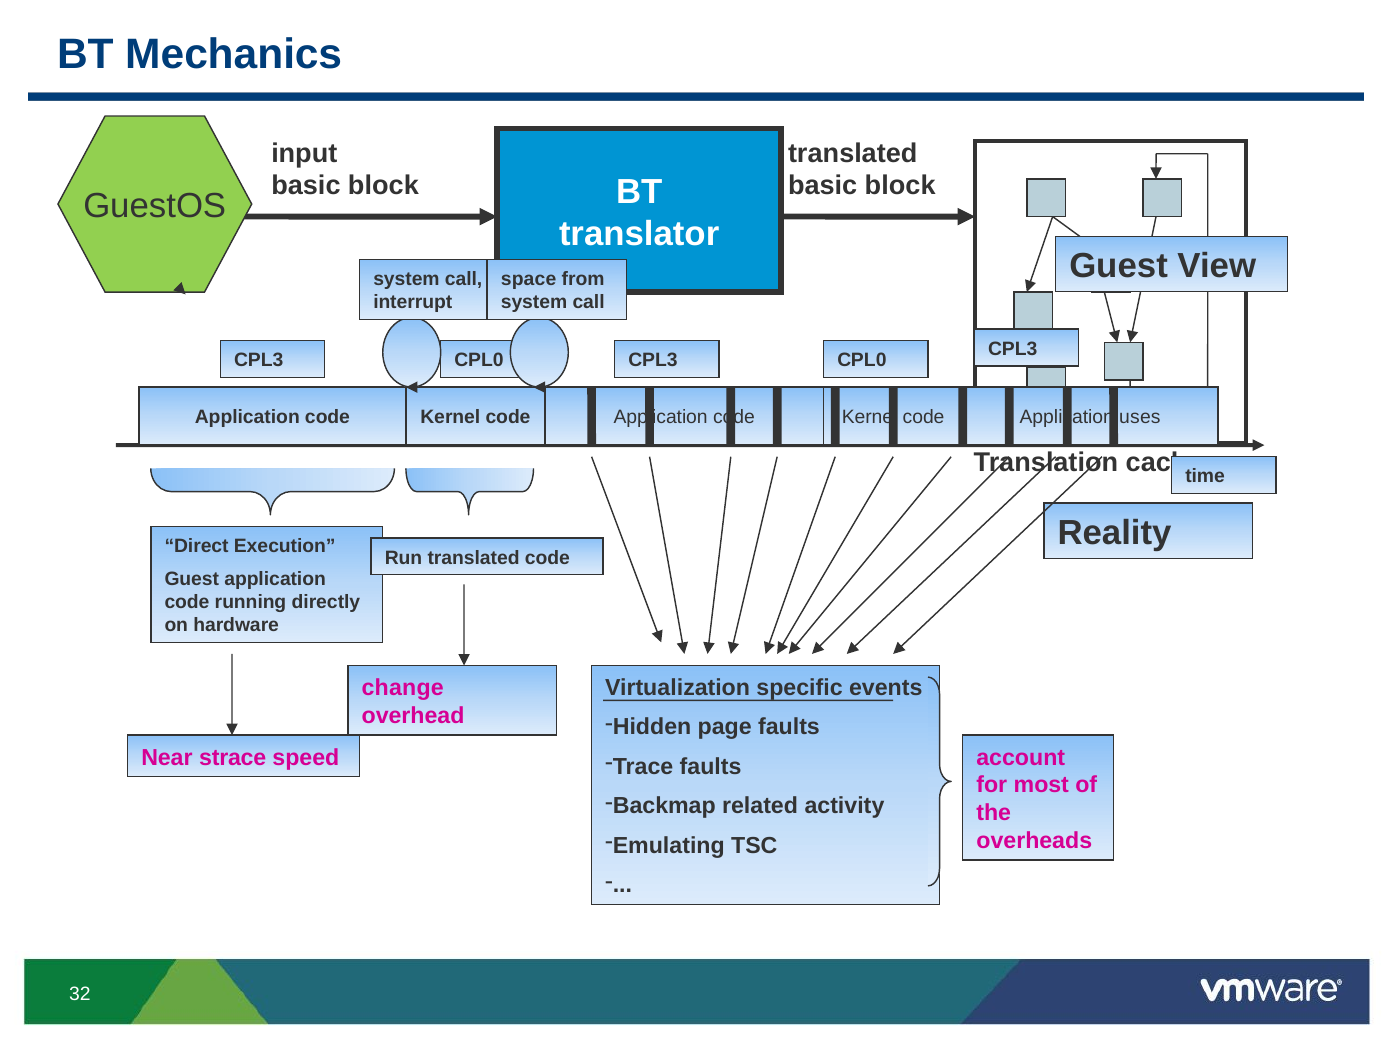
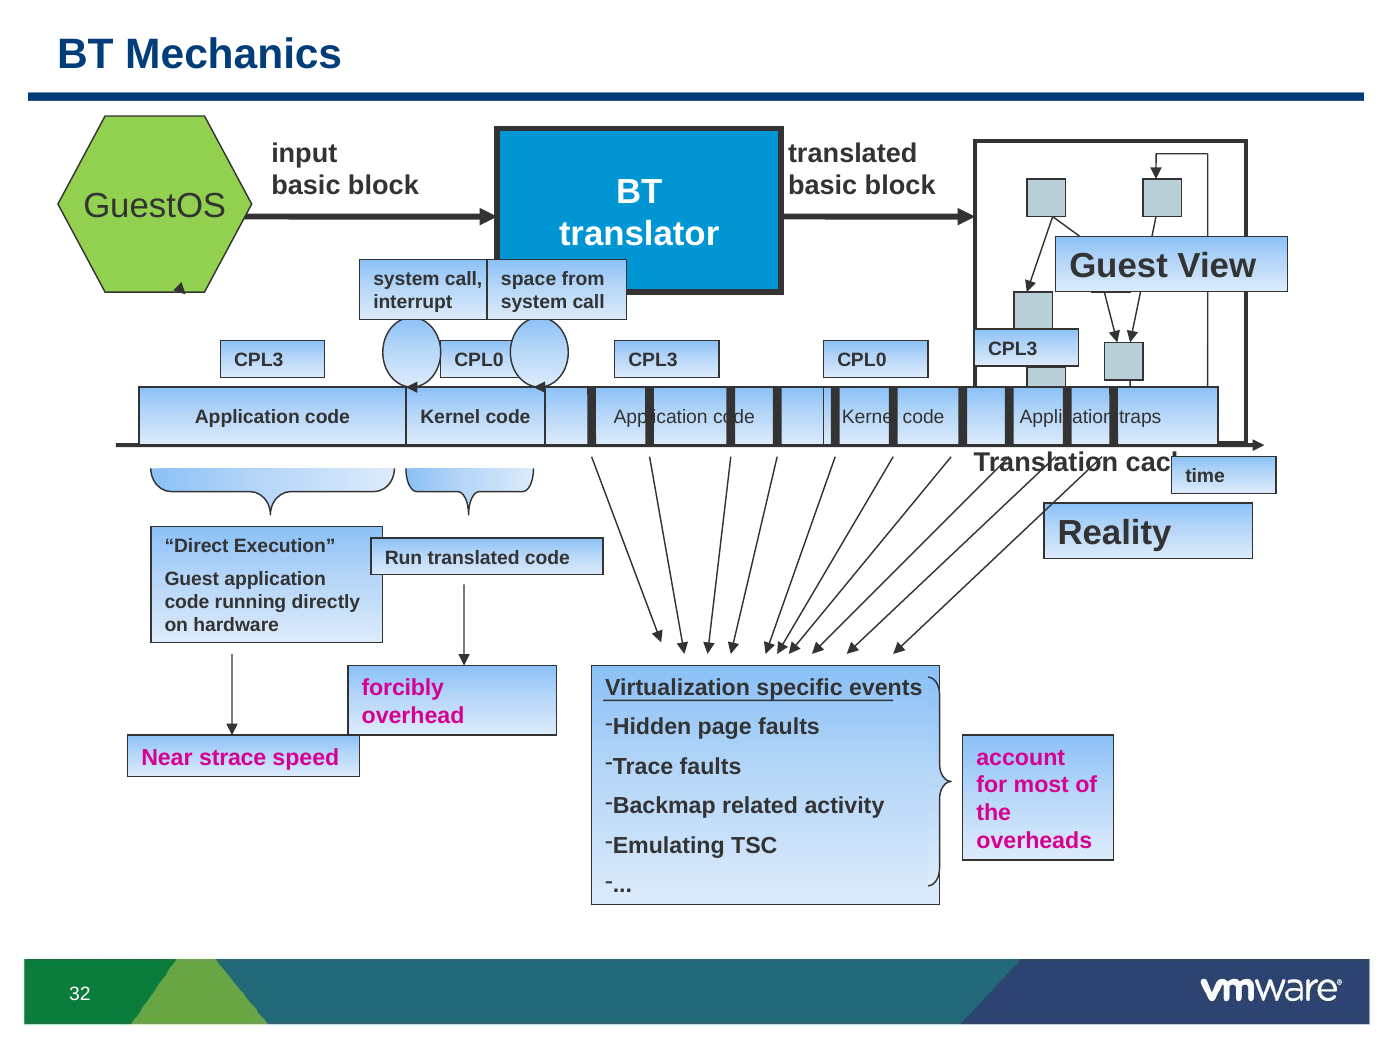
uses: uses -> traps (1140, 417)
change: change -> forcibly (403, 688)
